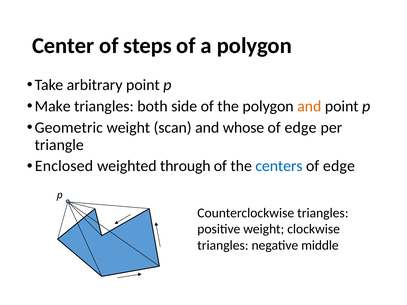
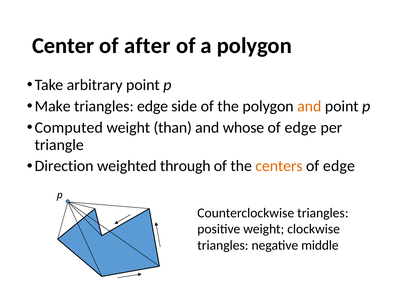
steps: steps -> after (147, 46)
triangles both: both -> edge (153, 106)
Geometric: Geometric -> Computed (69, 128)
scan: scan -> than (173, 128)
Enclosed: Enclosed -> Direction (64, 166)
centers colour: blue -> orange (279, 166)
